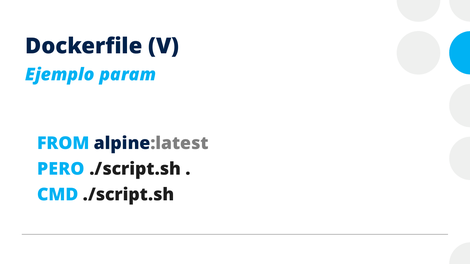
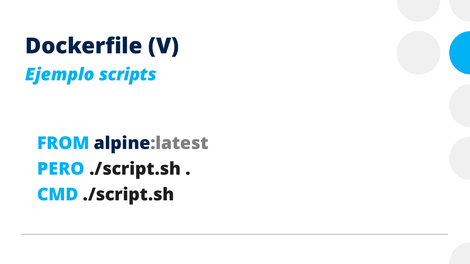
param: param -> scripts (128, 75)
